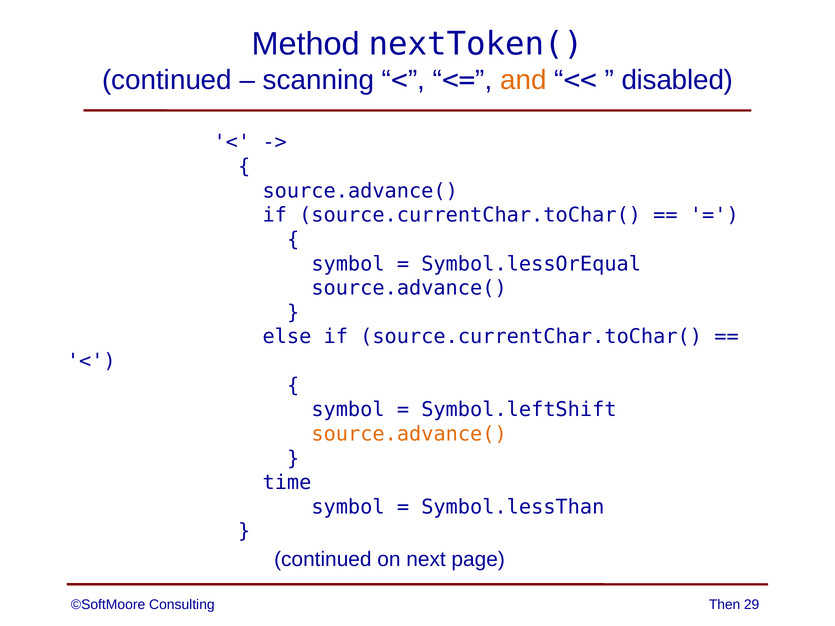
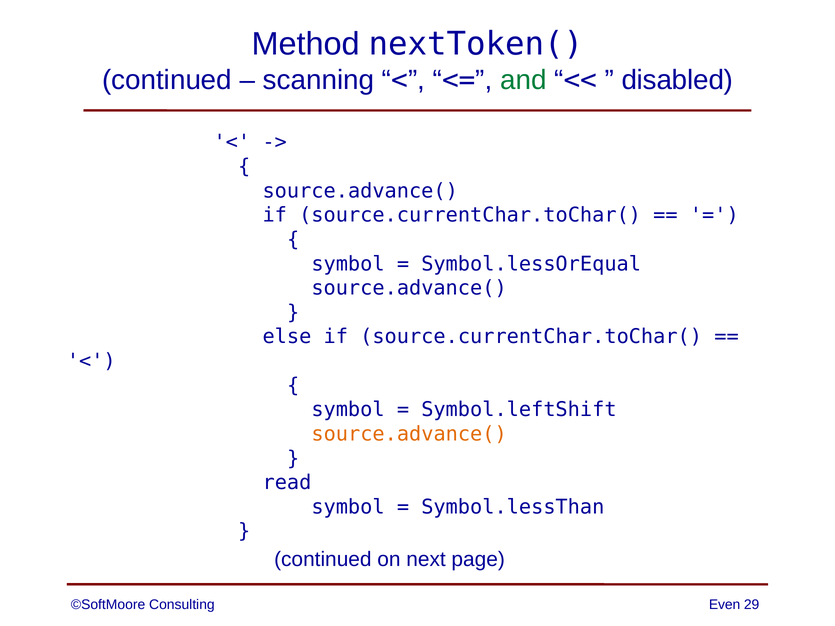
and colour: orange -> green (523, 80)
time: time -> read (287, 483)
Then: Then -> Even (725, 605)
